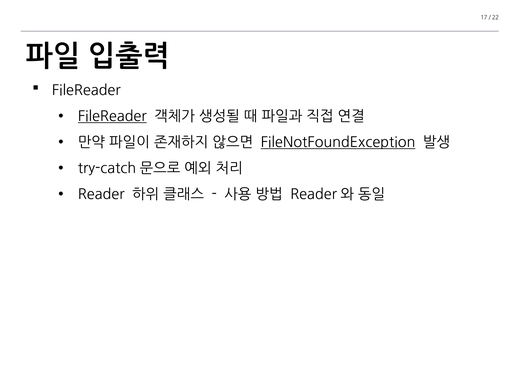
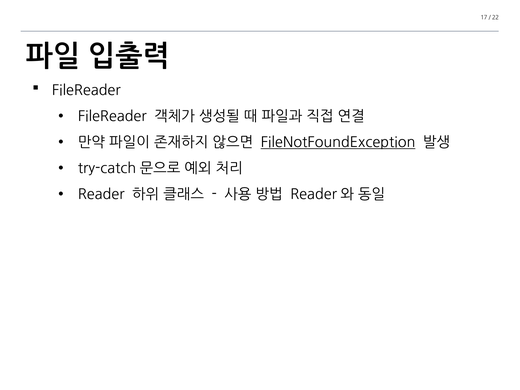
FileReader underline: present -> none (112, 116)
